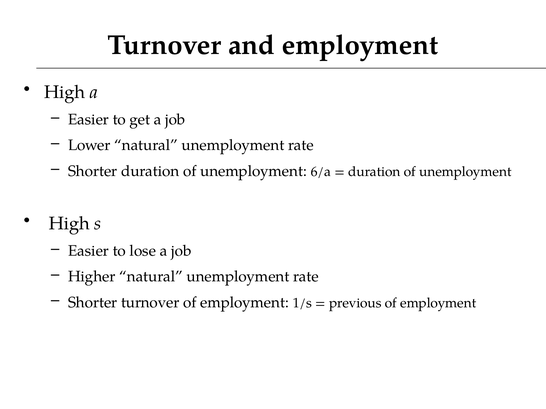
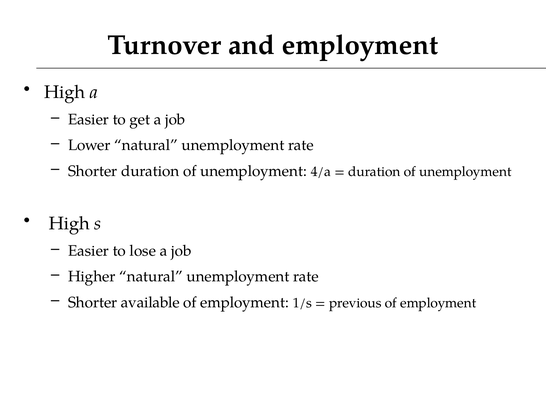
6/a: 6/a -> 4/a (321, 172)
Shorter turnover: turnover -> available (150, 303)
